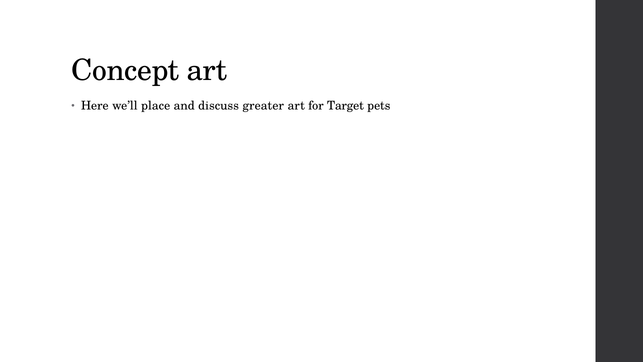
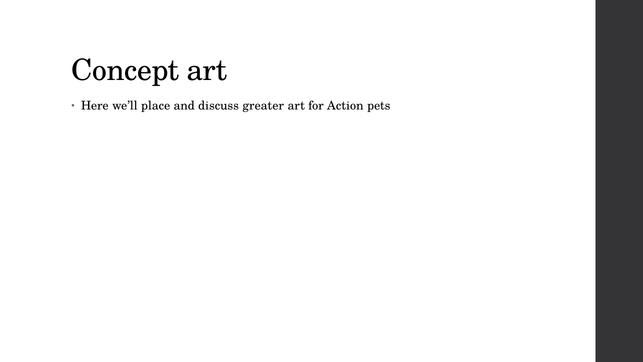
Target: Target -> Action (345, 106)
